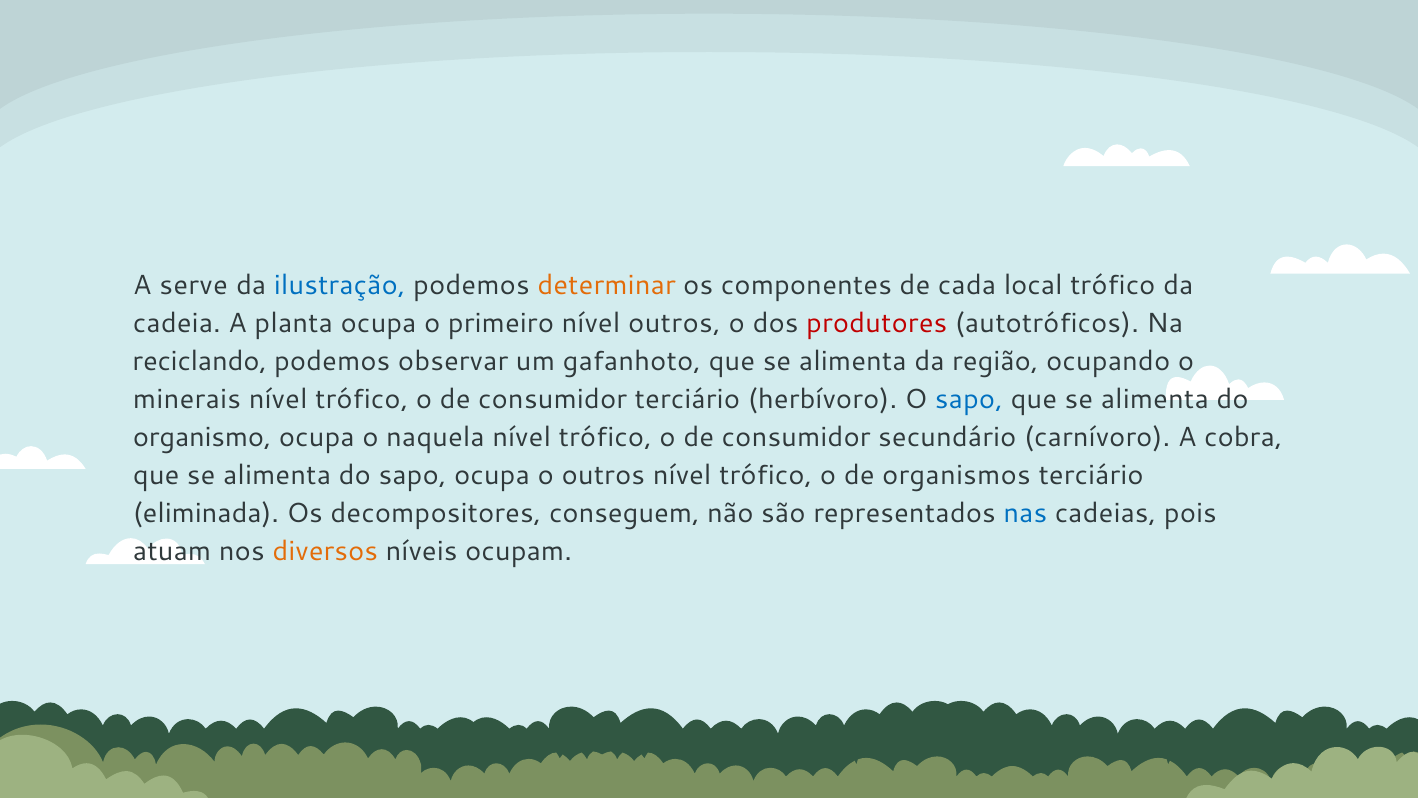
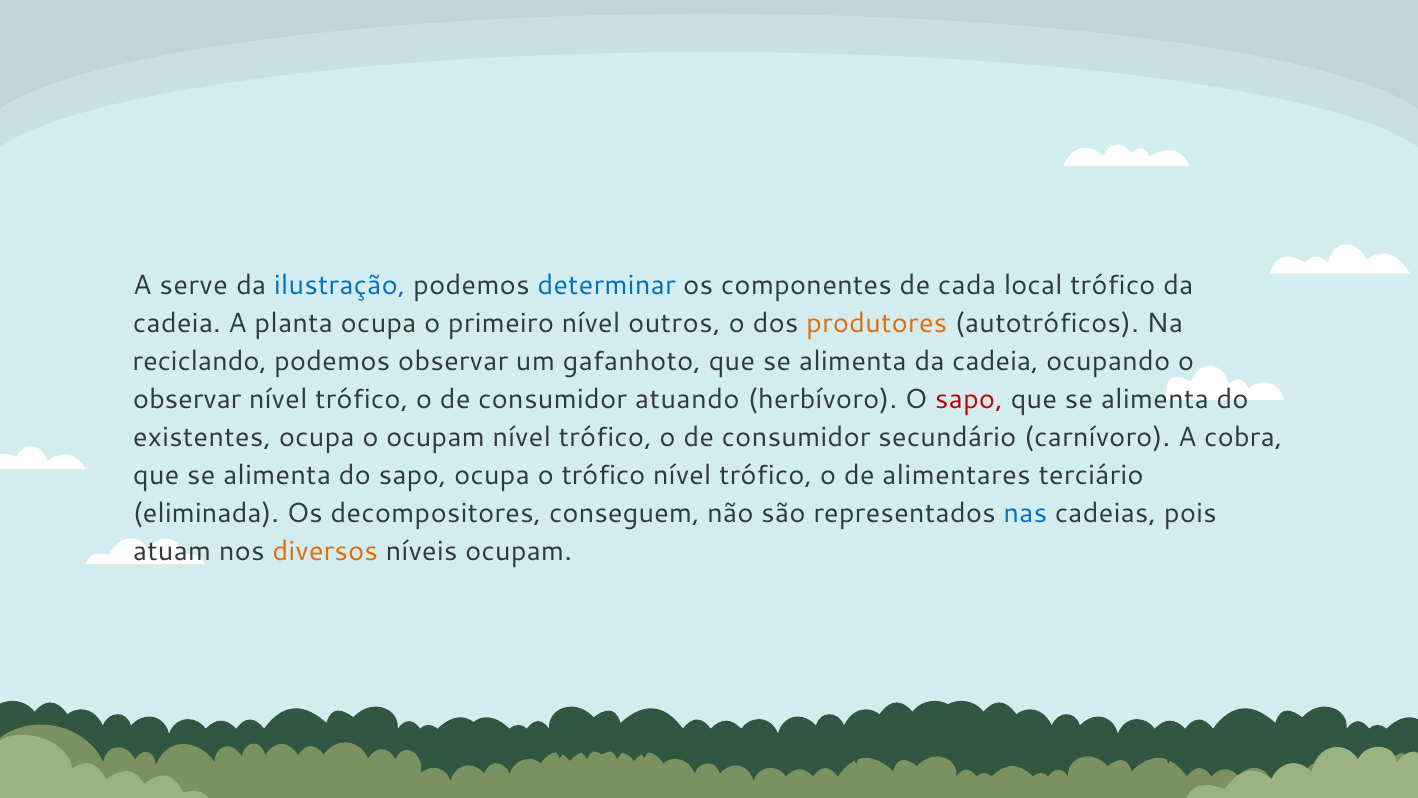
determinar colour: orange -> blue (607, 285)
produtores colour: red -> orange (877, 323)
alimenta da região: região -> cadeia (995, 361)
minerais: minerais -> observar (187, 399)
consumidor terciário: terciário -> atuando (687, 399)
sapo colour: blue -> red (969, 399)
organismo: organismo -> existentes (202, 437)
o naquela: naquela -> ocupam (436, 437)
o outros: outros -> trófico (603, 475)
organismos: organismos -> alimentares (956, 475)
